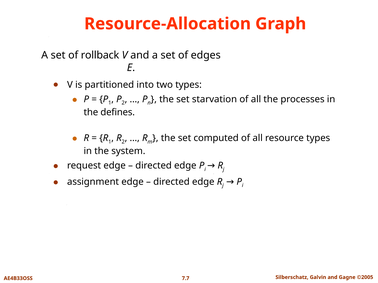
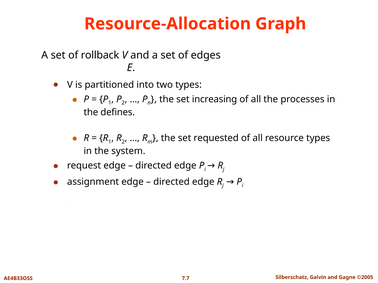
starvation: starvation -> increasing (215, 99)
computed: computed -> requested (216, 138)
